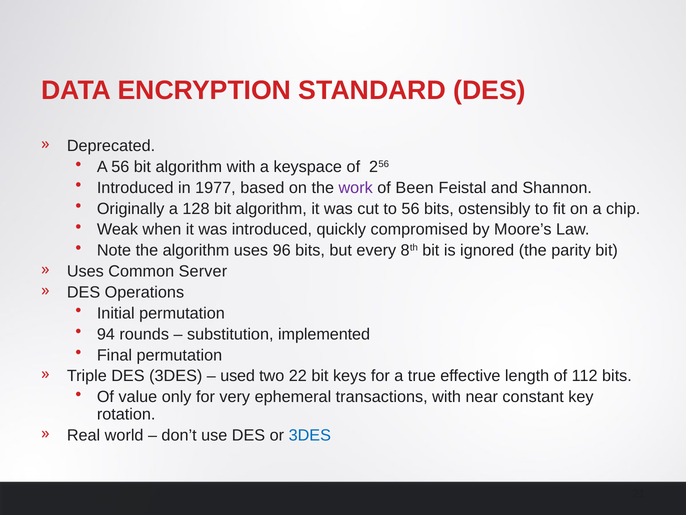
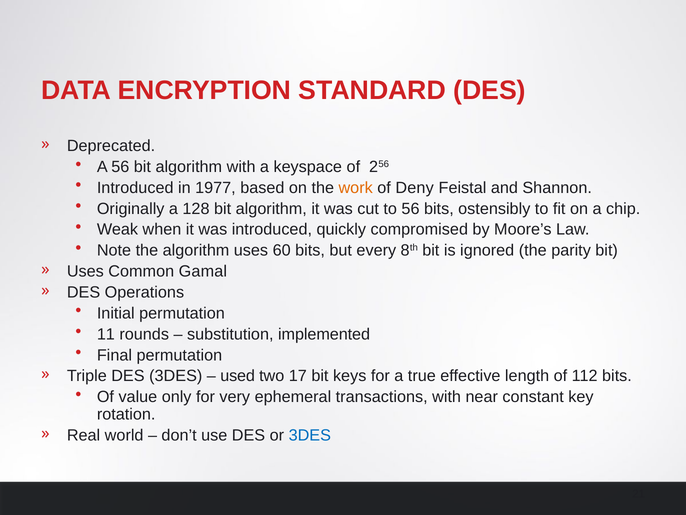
work colour: purple -> orange (356, 188)
Been: Been -> Deny (415, 188)
96: 96 -> 60 (282, 250)
Server: Server -> Gamal (203, 271)
94: 94 -> 11 (106, 334)
22: 22 -> 17 (298, 376)
